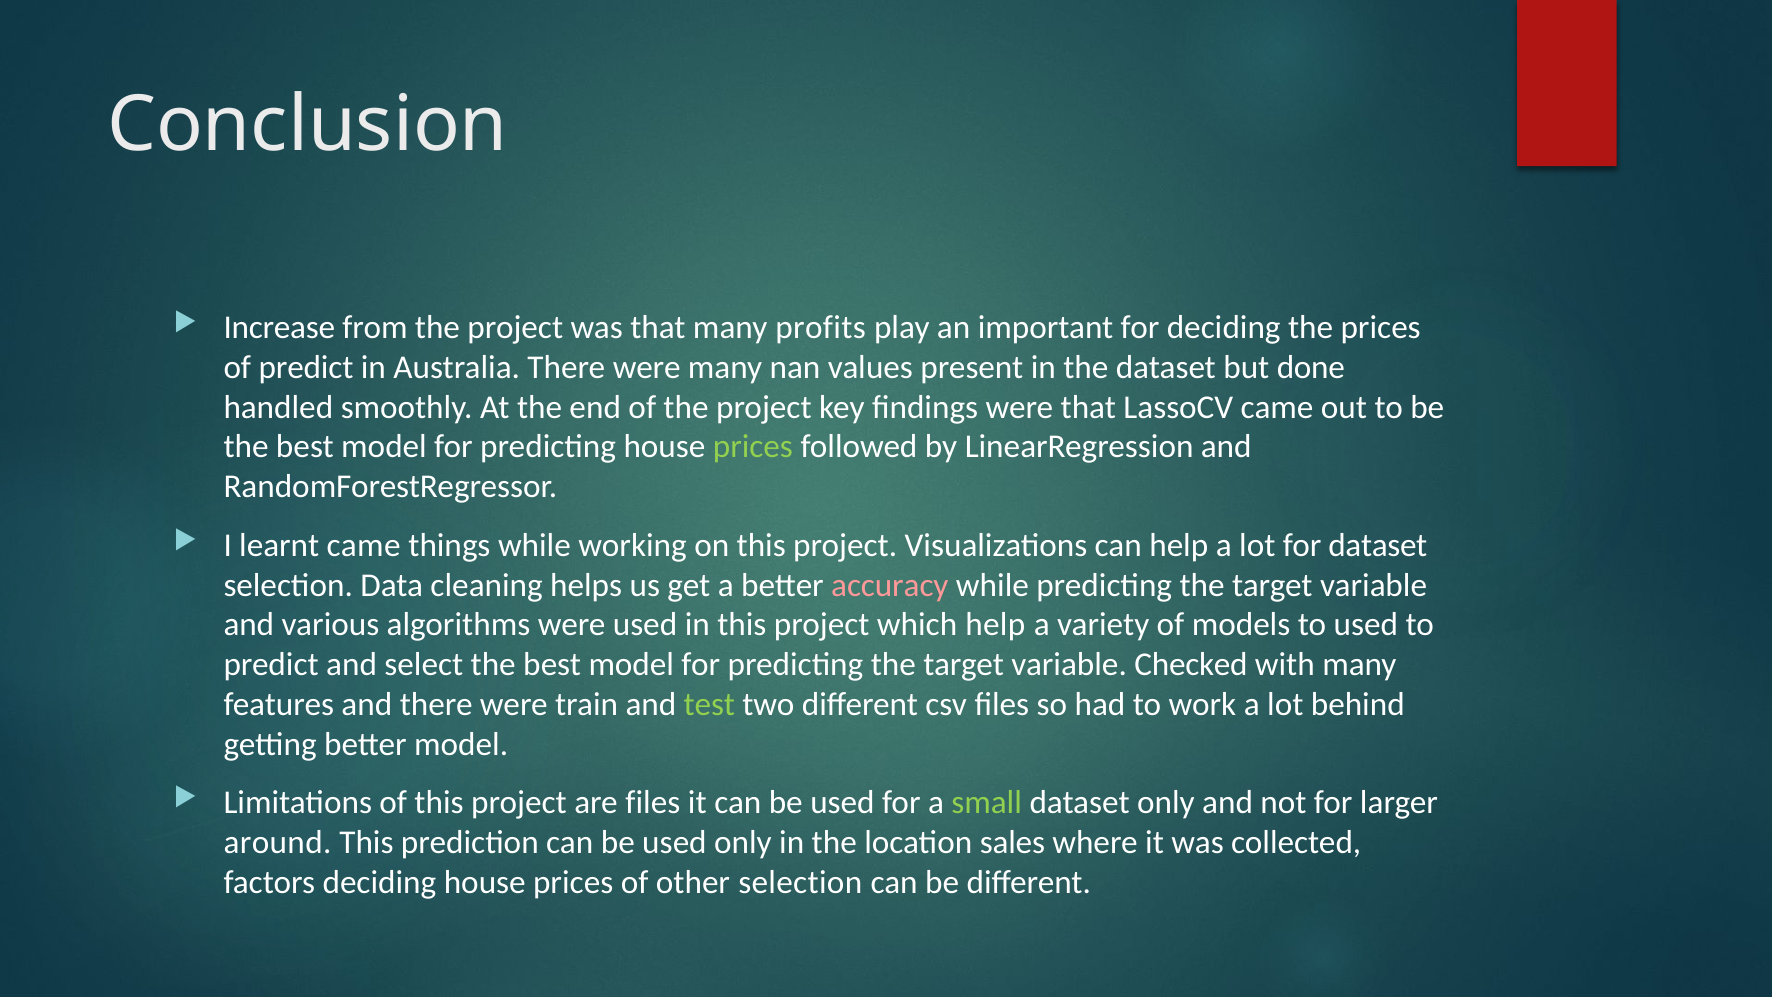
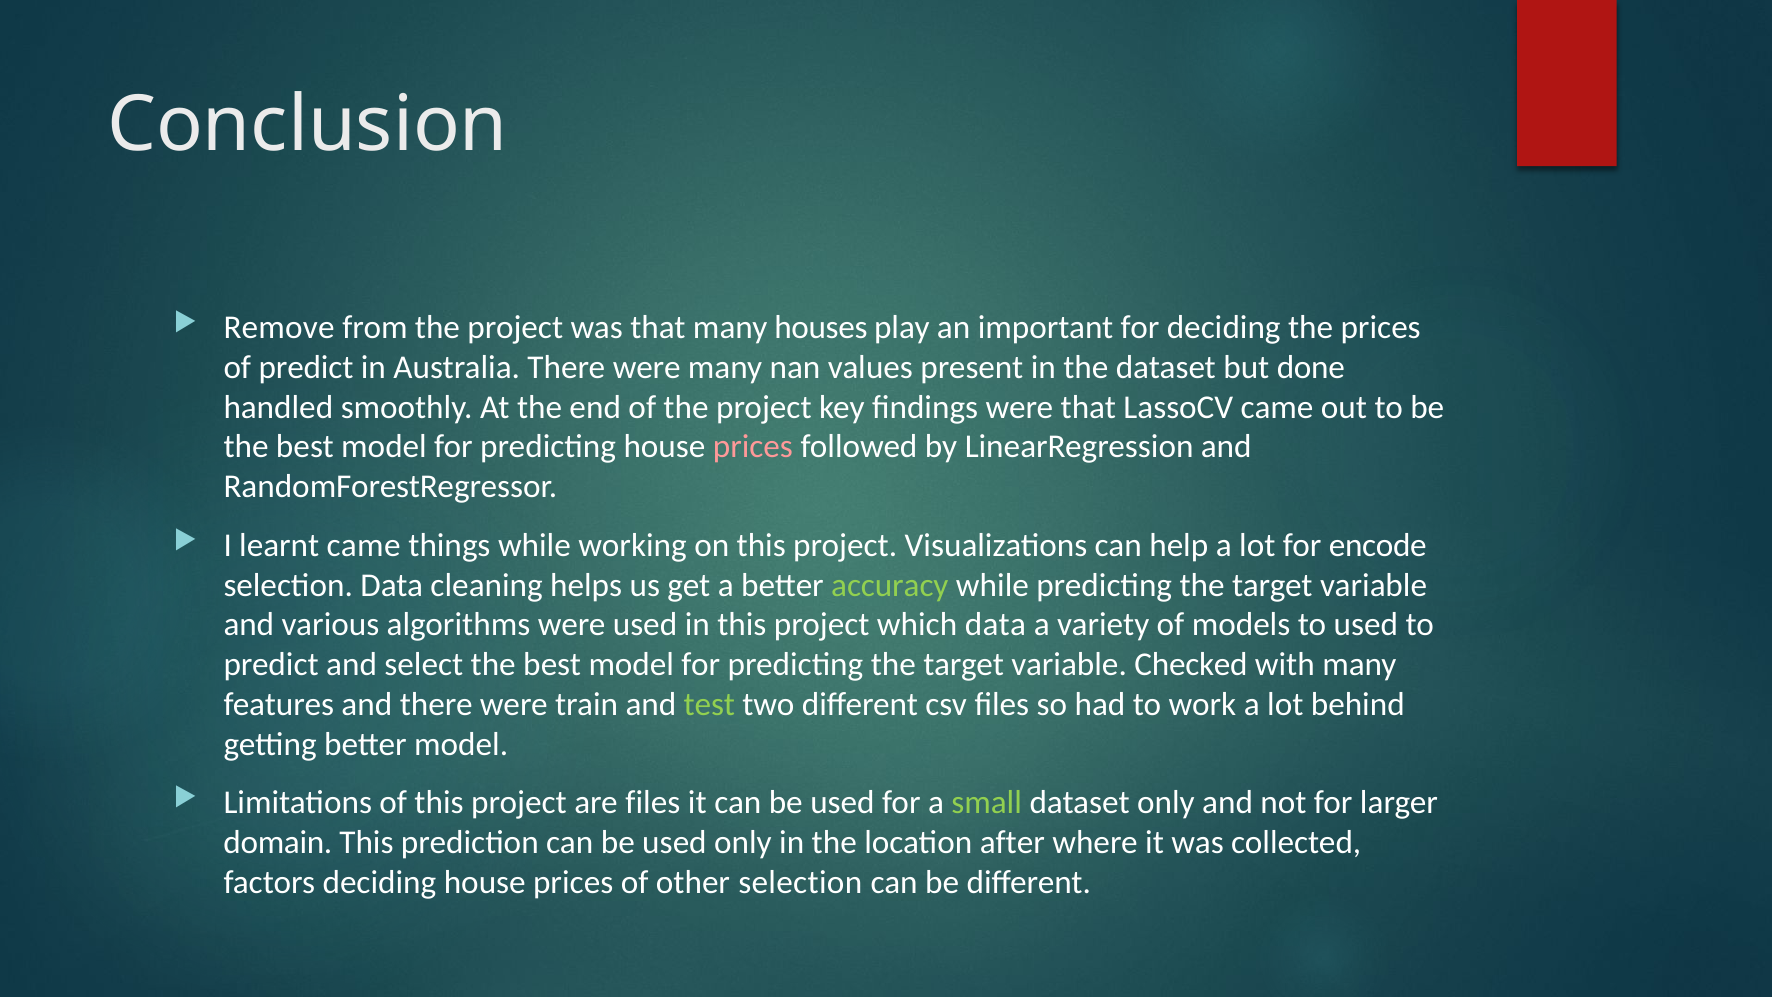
Increase: Increase -> Remove (279, 327)
profits: profits -> houses (821, 327)
prices colour: light green -> pink (753, 447)
for dataset: dataset -> encode (1378, 545)
accuracy colour: pink -> light green (890, 585)
which help: help -> data (995, 625)
around: around -> domain (278, 843)
sales: sales -> after (1012, 843)
